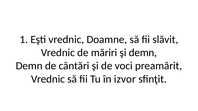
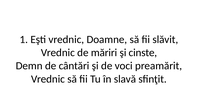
şi demn: demn -> cinste (143, 53)
izvor: izvor -> slavă (125, 79)
